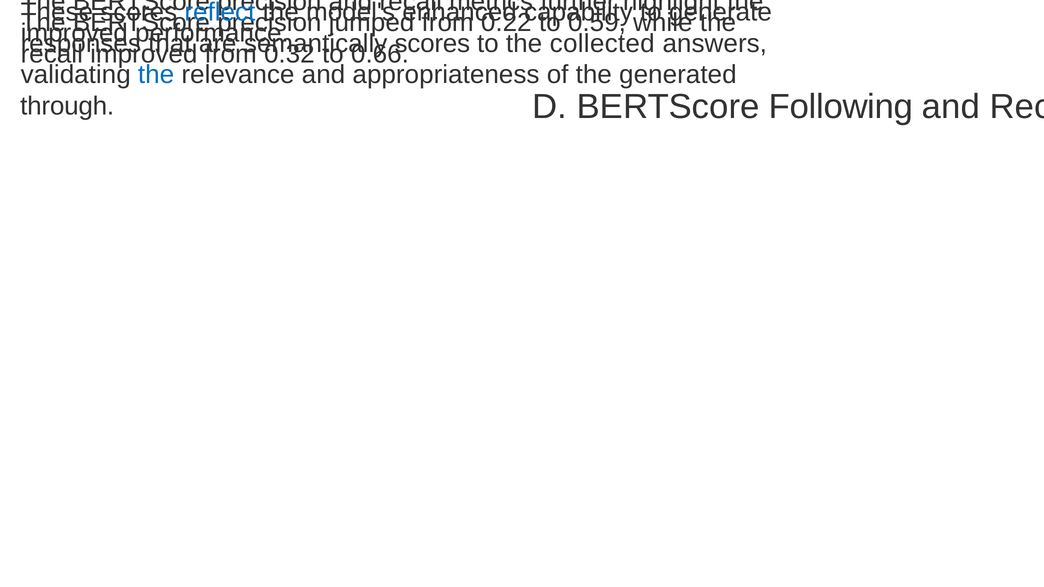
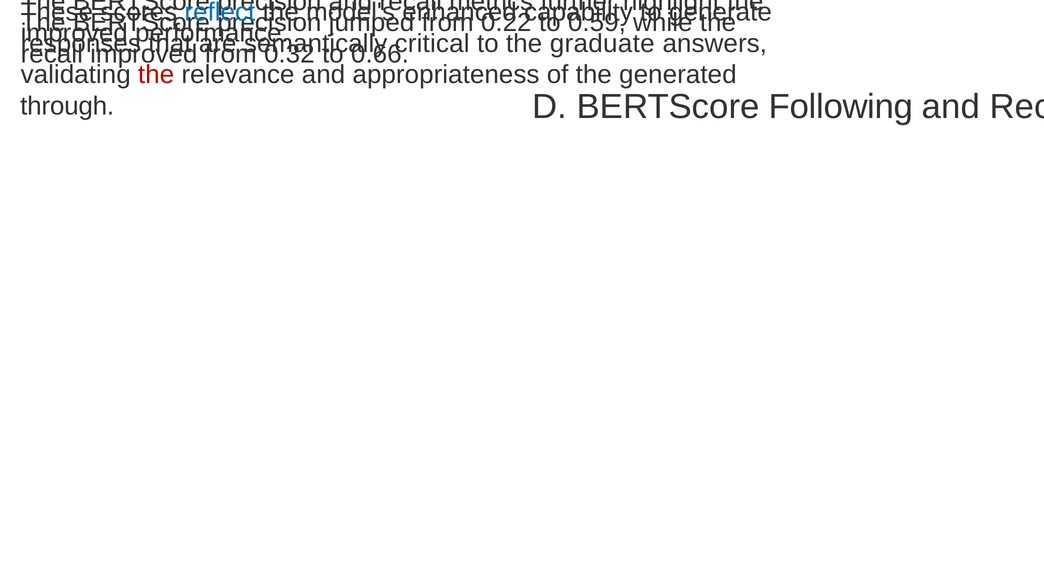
scores: scores -> critical (432, 44)
collected: collected -> graduate (602, 44)
the colour: blue -> red (156, 75)
